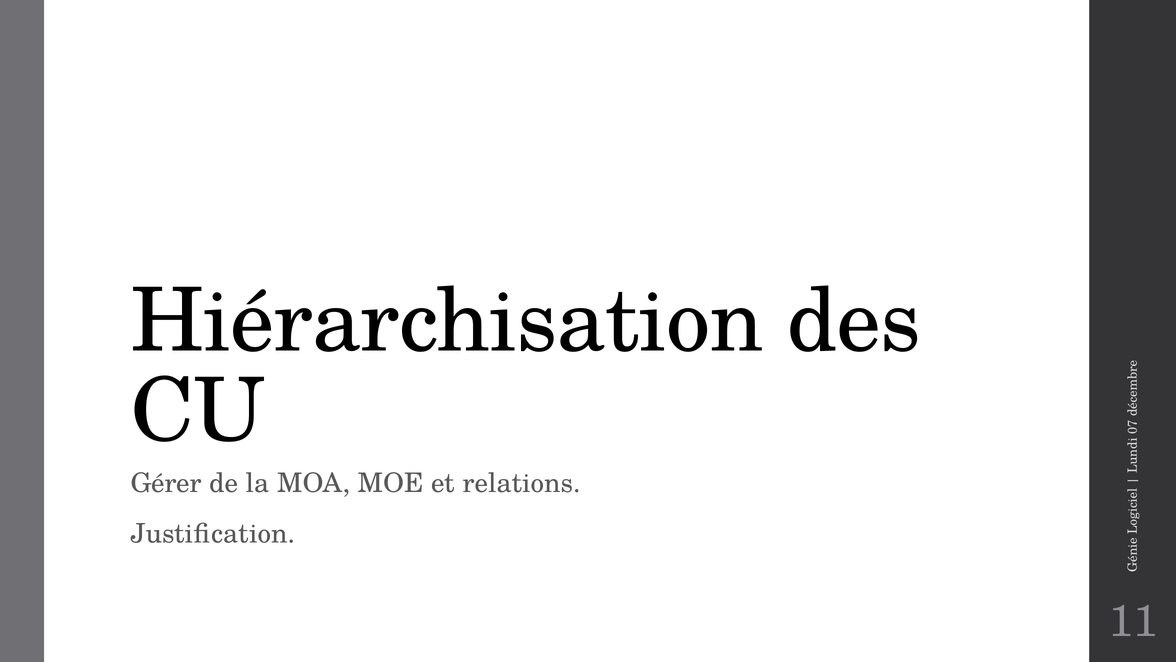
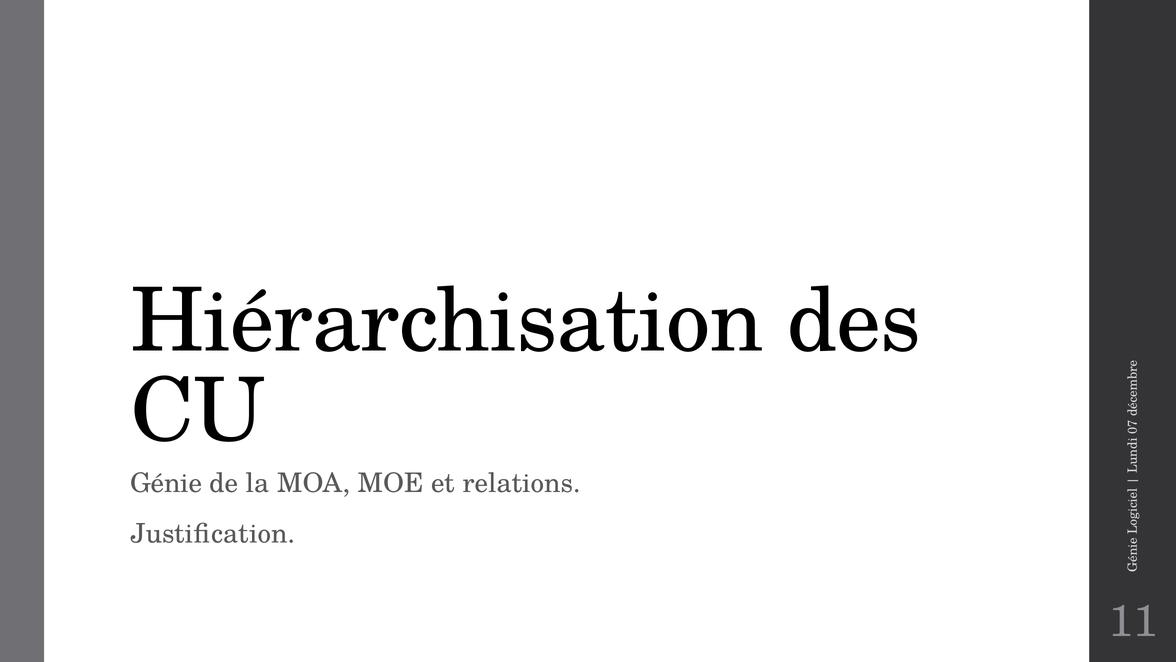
Gérer: Gérer -> Génie (166, 483)
